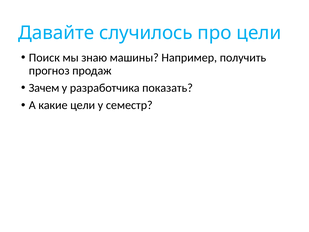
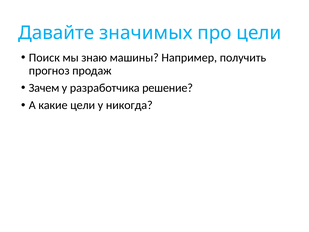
случилось: случилось -> значимых (146, 33)
показать: показать -> решение (168, 88)
семестр: семестр -> никогда (129, 105)
